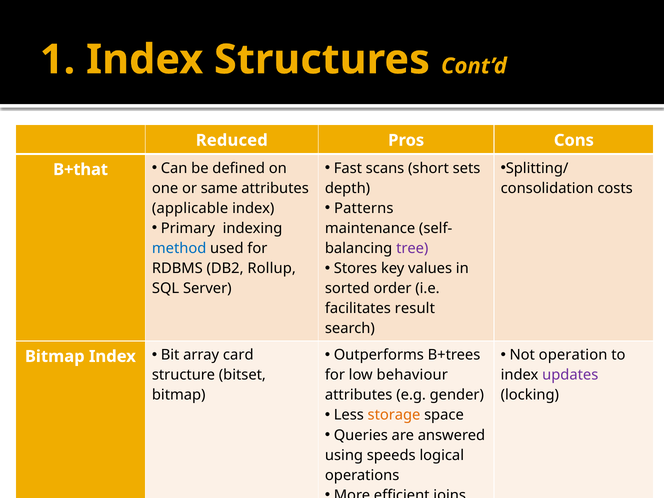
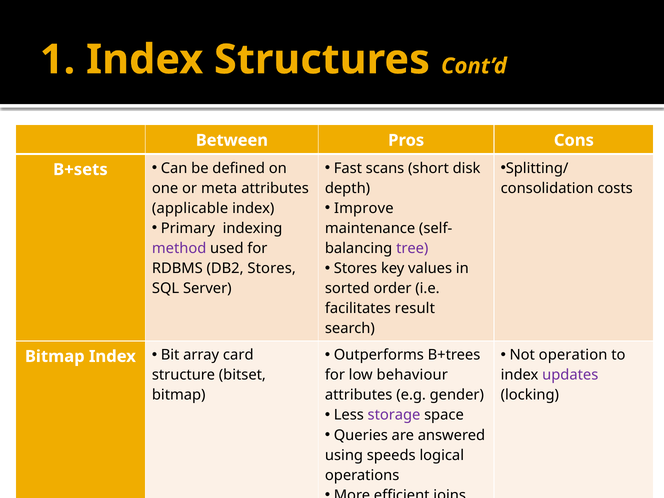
Reduced: Reduced -> Between (232, 140)
sets: sets -> disk (467, 168)
B+that: B+that -> B+sets (80, 170)
same: same -> meta (219, 188)
Patterns: Patterns -> Improve (364, 208)
method colour: blue -> purple (179, 248)
DB2 Rollup: Rollup -> Stores (272, 268)
storage colour: orange -> purple (394, 415)
